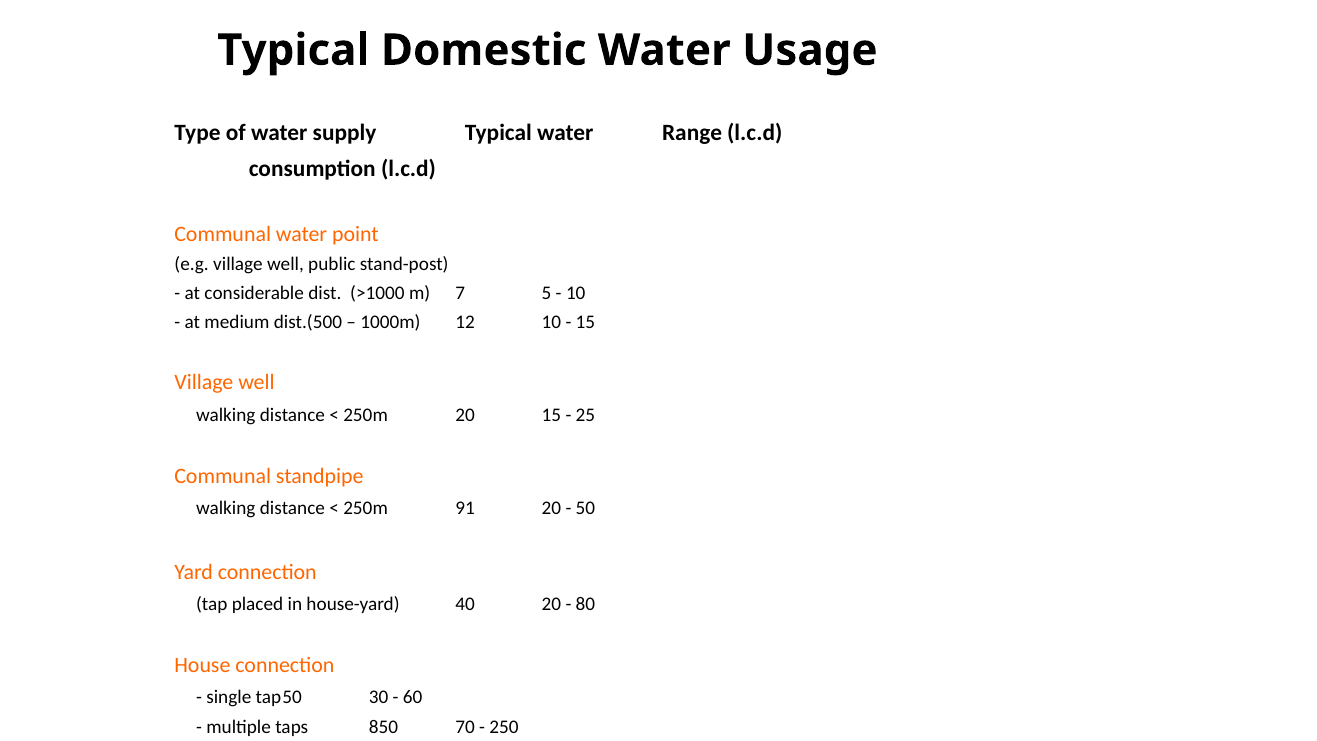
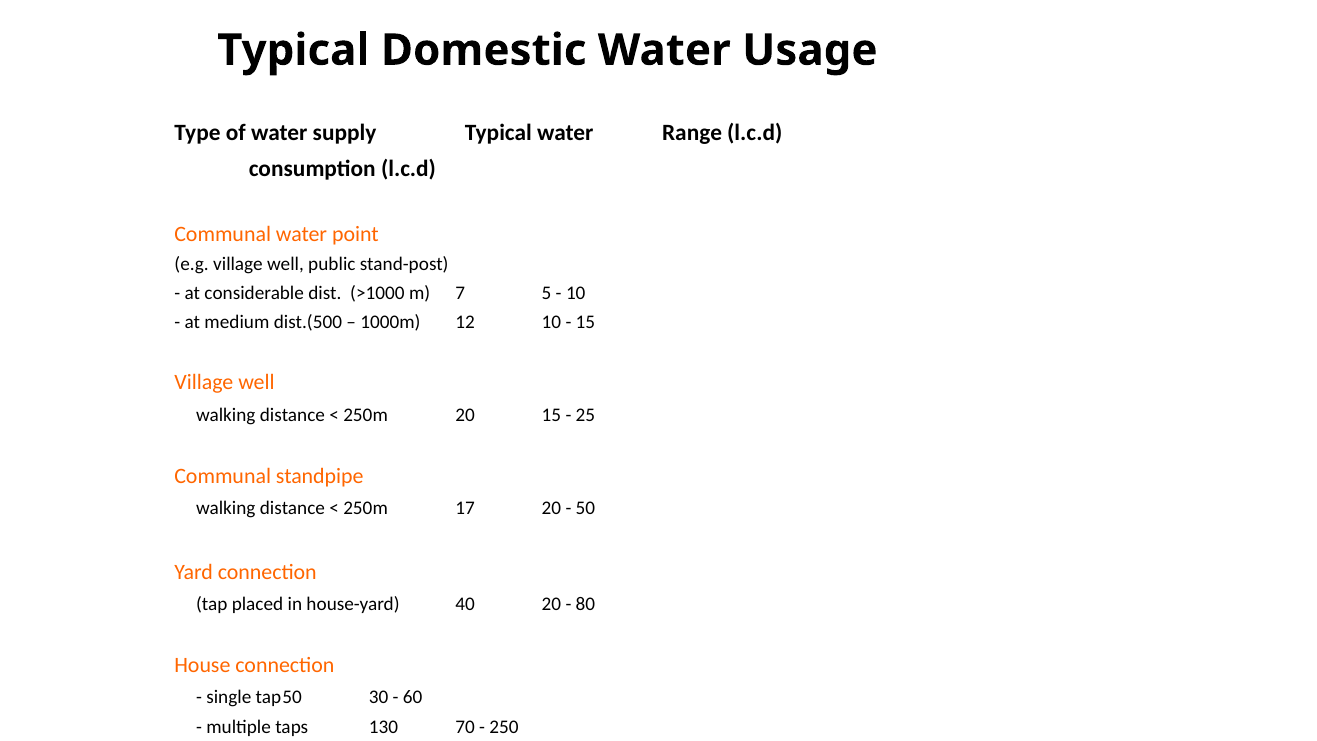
91: 91 -> 17 (465, 508)
850: 850 -> 130 (383, 727)
